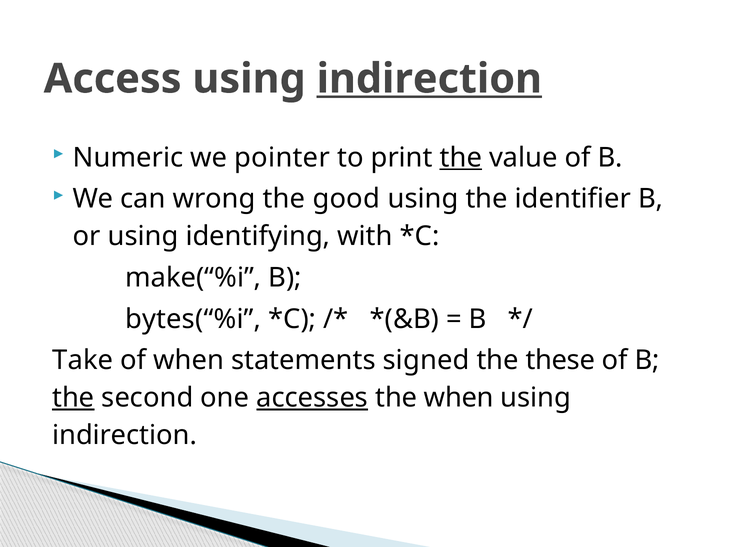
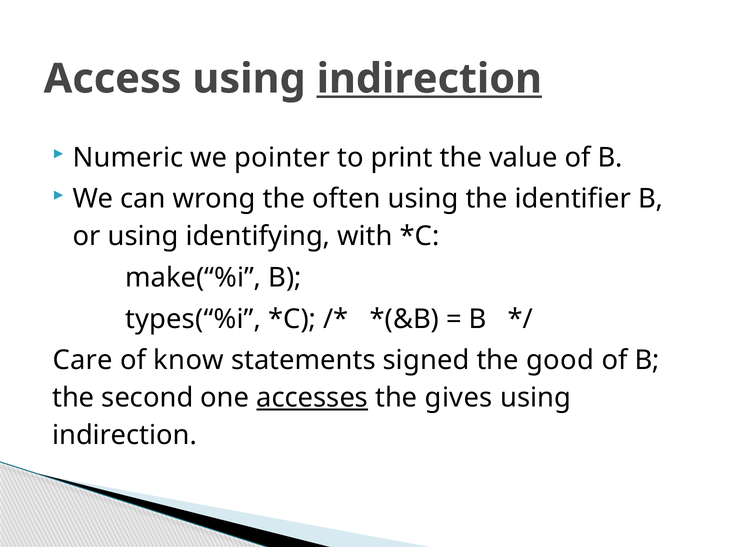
the underline: present -> none (461, 157)
good: good -> often (346, 199)
bytes(“%i: bytes(“%i -> types(“%i (193, 319)
Take: Take -> Care (83, 360)
of when: when -> know (189, 360)
these: these -> good (560, 360)
the underline: present -> none (73, 398)
the when: when -> gives (459, 398)
